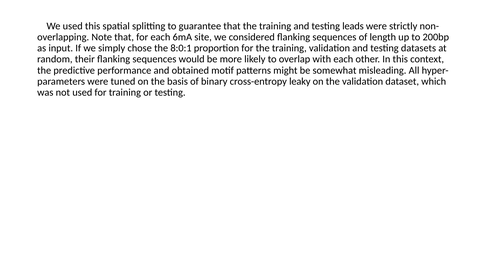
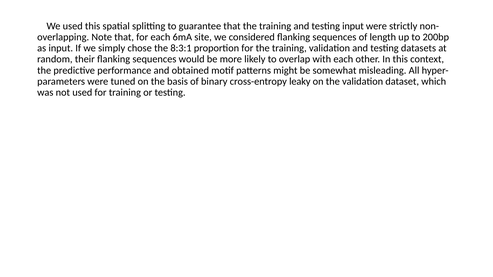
testing leads: leads -> input (353, 26)
8:0:1: 8:0:1 -> 8:3:1 (181, 48)
